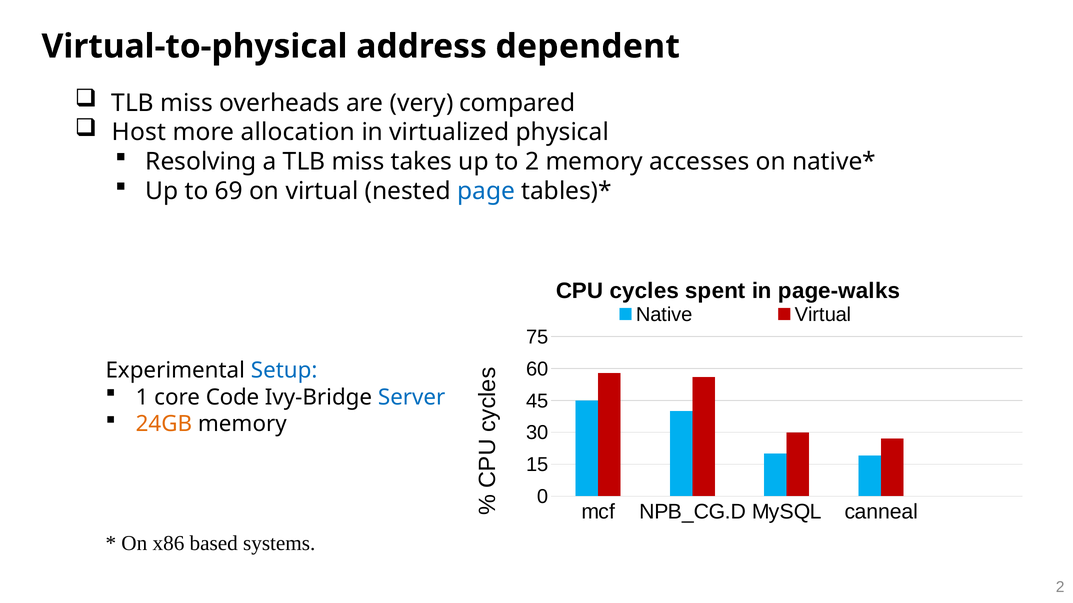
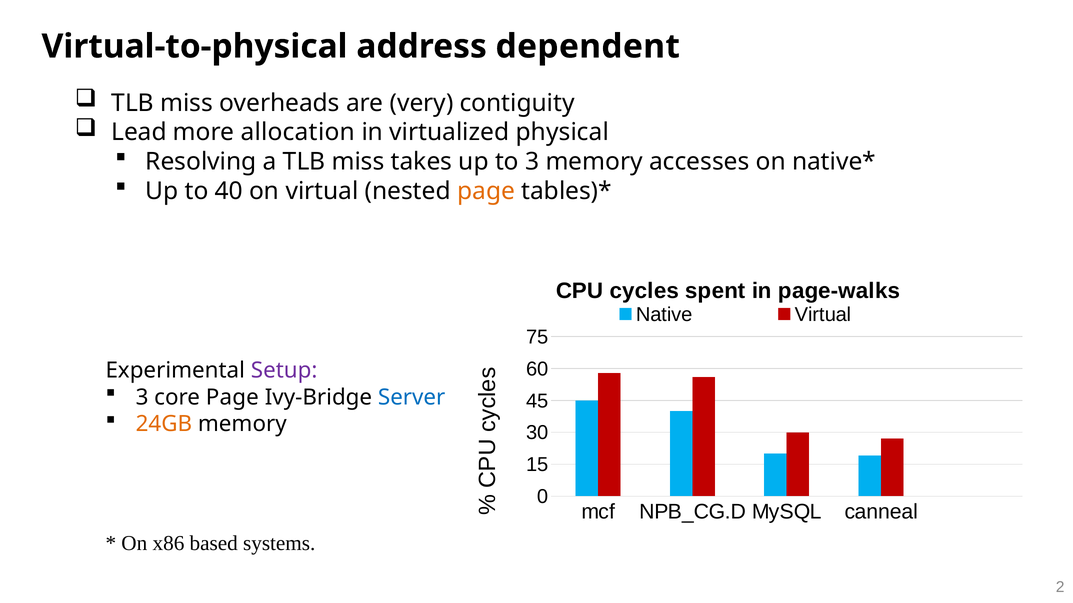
compared: compared -> contiguity (517, 103)
Host: Host -> Lead (139, 132)
to 2: 2 -> 3 (532, 162)
69: 69 -> 40 (229, 191)
page colour: blue -> orange (486, 191)
Setup colour: blue -> purple (284, 371)
1: 1 -> 3 (142, 398)
core Code: Code -> Page (232, 398)
